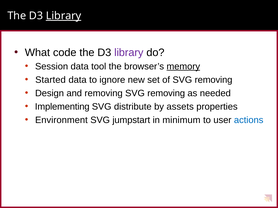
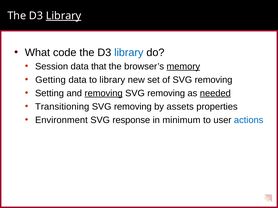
library colour: purple -> blue (129, 53)
tool: tool -> that (99, 67)
Started: Started -> Getting (51, 80)
to ignore: ignore -> library (112, 80)
Design: Design -> Setting (50, 93)
removing underline: none -> present (104, 93)
needed underline: none -> present (215, 93)
Implementing: Implementing -> Transitioning (62, 107)
distribute: distribute -> removing (133, 107)
jumpstart: jumpstart -> response (131, 120)
